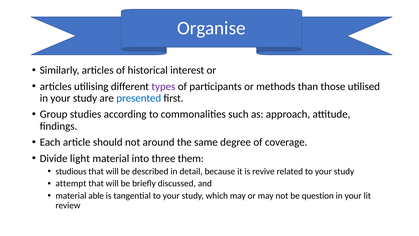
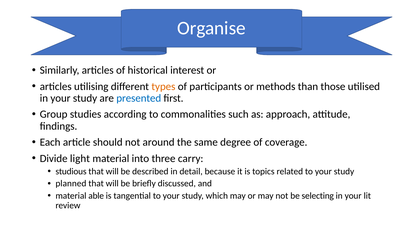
types colour: purple -> orange (163, 86)
them: them -> carry (191, 158)
revive: revive -> topics (263, 171)
attempt: attempt -> planned (71, 183)
question: question -> selecting (318, 195)
